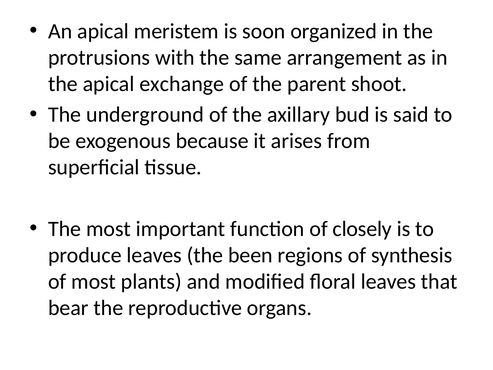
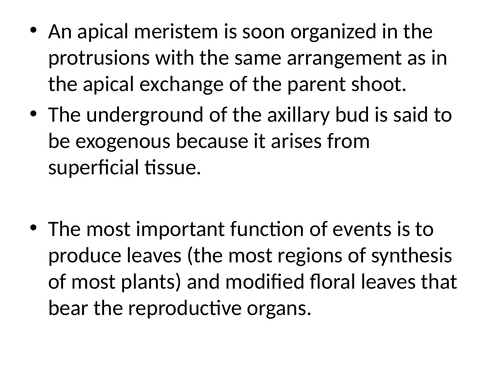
closely: closely -> events (362, 229)
leaves the been: been -> most (250, 255)
